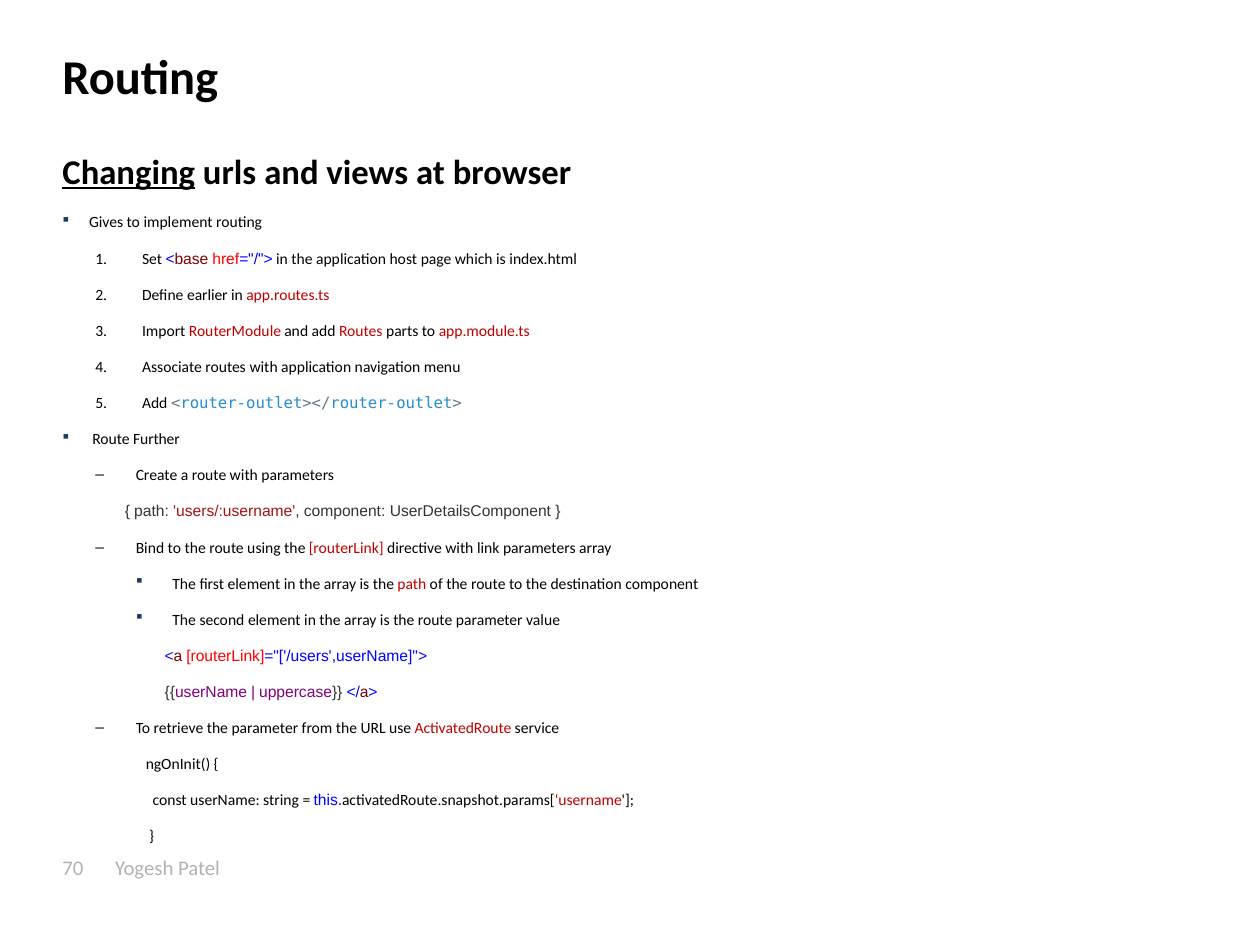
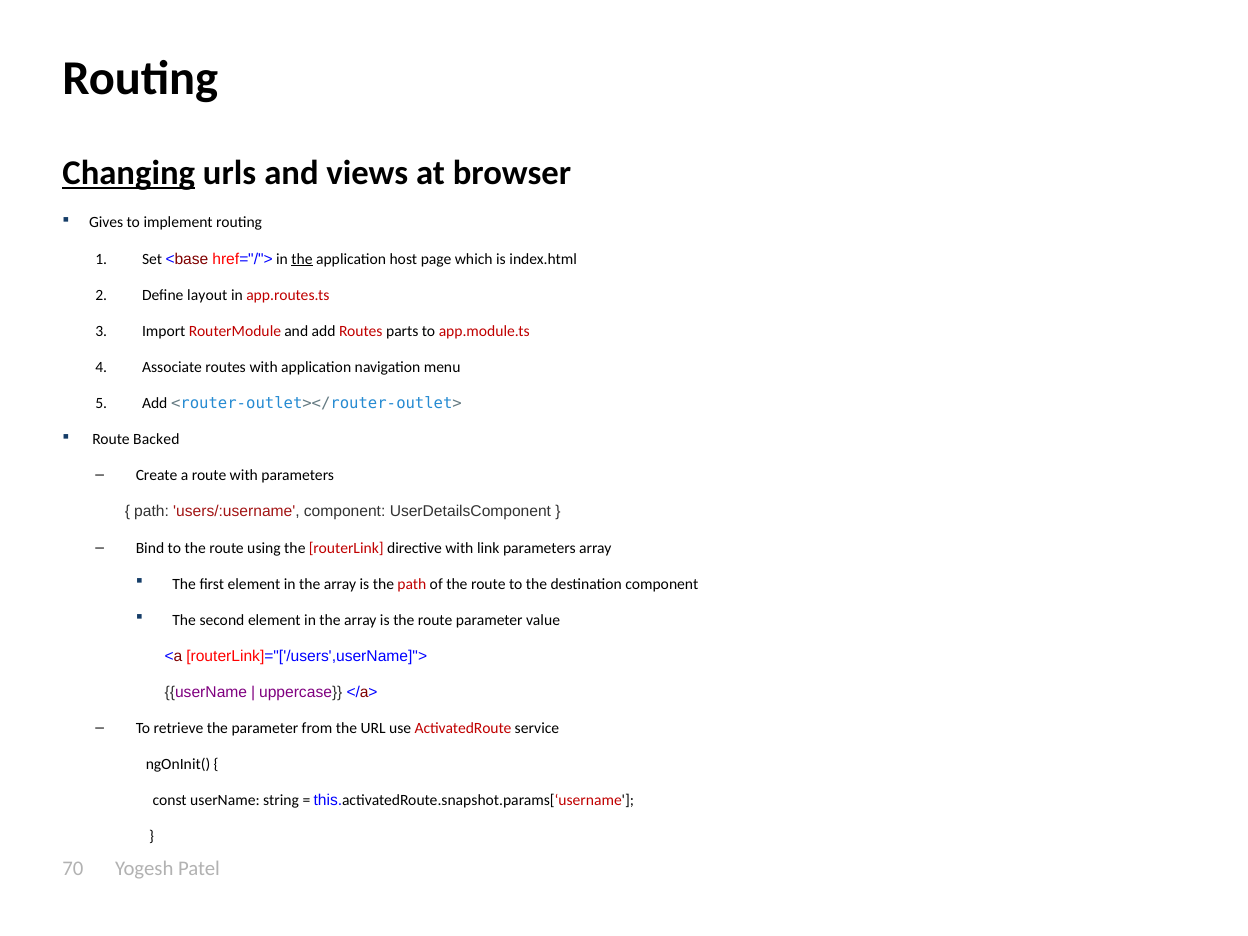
the underline: none -> present (302, 259)
earlier: earlier -> layout (207, 295)
Further: Further -> Backed (156, 440)
